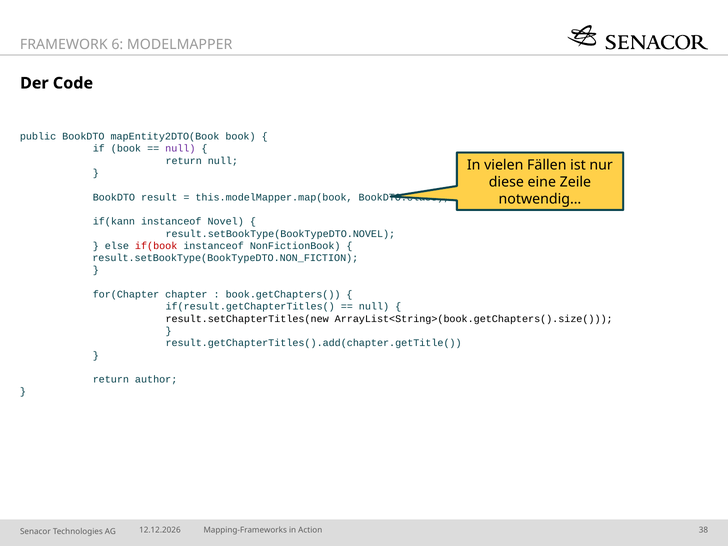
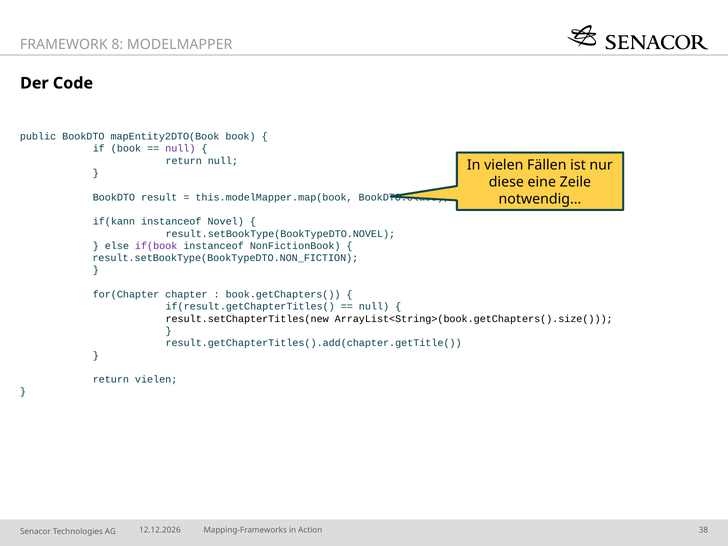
6: 6 -> 8 (117, 45)
if(book colour: red -> purple (156, 246)
return author: author -> vielen (156, 379)
